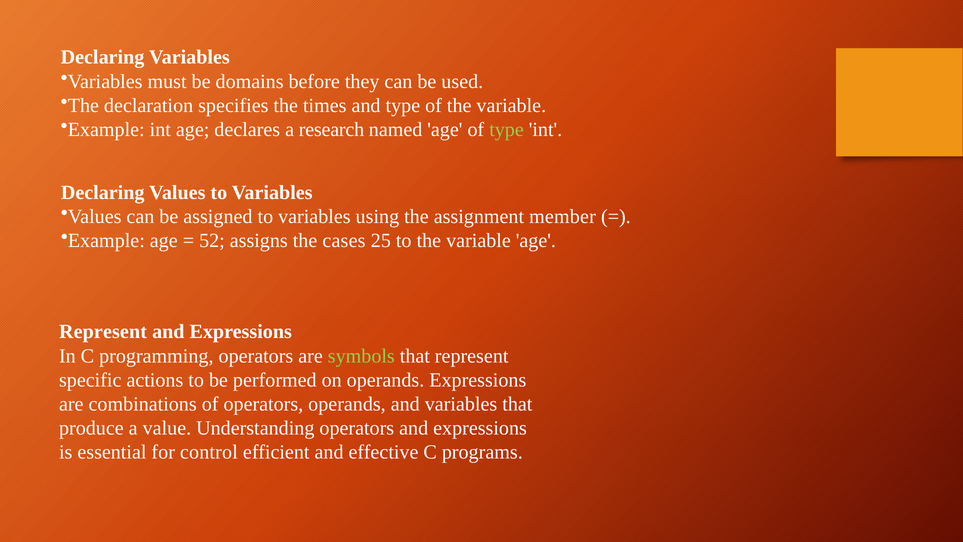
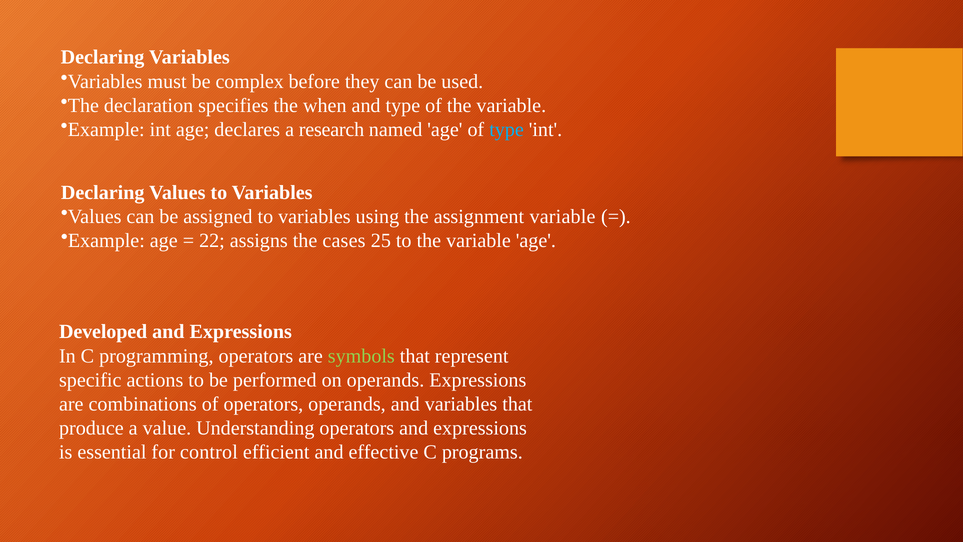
domains: domains -> complex (250, 81)
times: times -> when (325, 105)
type colour: light green -> light blue (507, 130)
assignment member: member -> variable (563, 216)
52: 52 -> 22 (212, 240)
Represent: Represent -> Developed (103, 332)
